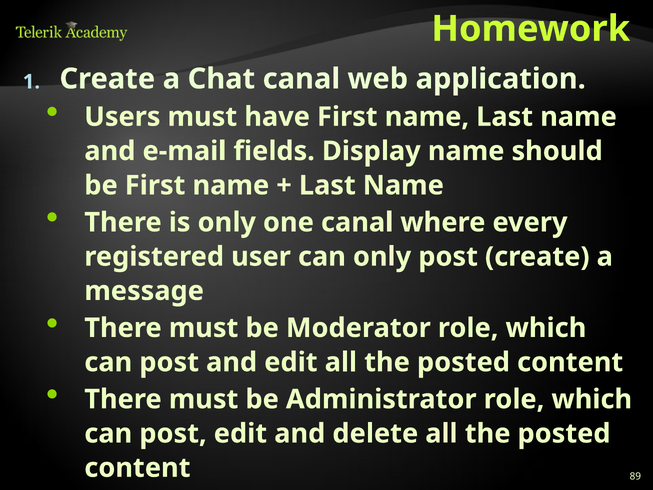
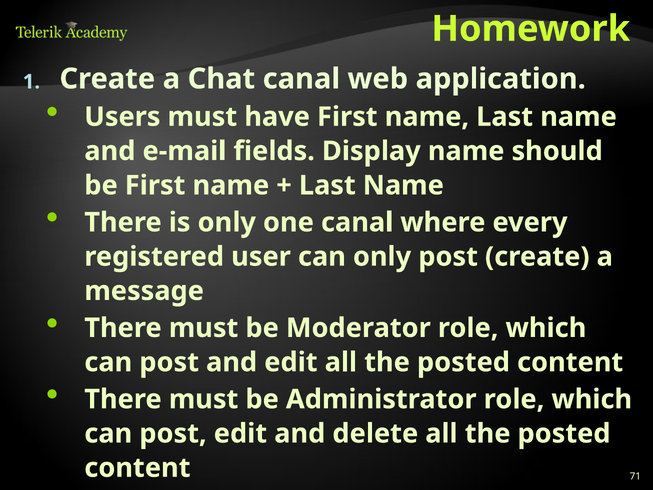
89: 89 -> 71 (635, 476)
